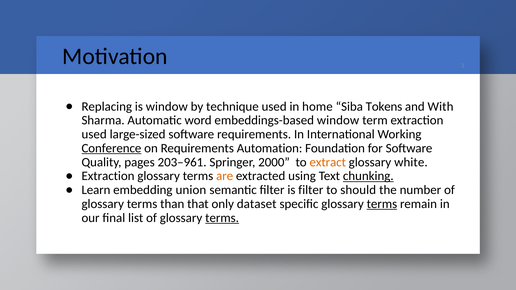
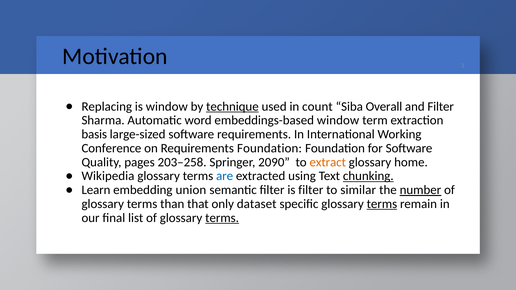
technique underline: none -> present (232, 107)
home: home -> count (317, 107)
Tokens: Tokens -> Overall (384, 107)
and With: With -> Filter (441, 107)
used: used -> basis (94, 134)
Conference underline: present -> none (111, 148)
Requirements Automation: Automation -> Foundation (269, 148)
203–961: 203–961 -> 203–258 (182, 162)
2000: 2000 -> 2090 (274, 162)
white: white -> home (411, 162)
Extraction: Extraction -> Wikipedia (108, 176)
are colour: orange -> blue (225, 176)
should: should -> similar (358, 190)
number underline: none -> present (420, 190)
